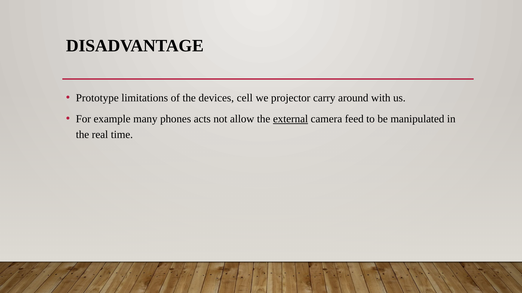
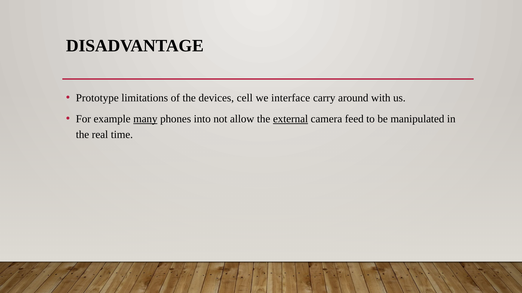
projector: projector -> interface (291, 98)
many underline: none -> present (145, 119)
acts: acts -> into (202, 119)
